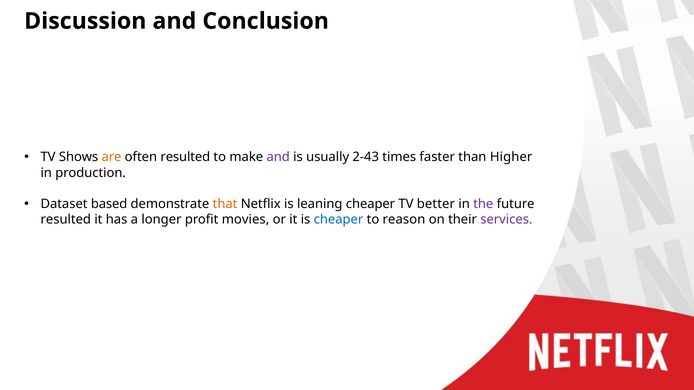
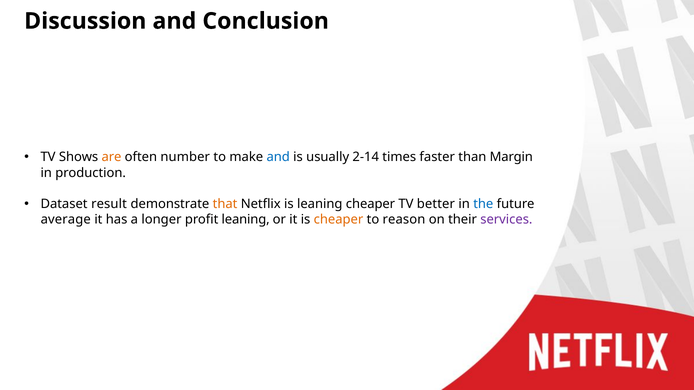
often resulted: resulted -> number (185, 157)
and colour: purple -> blue (278, 157)
2-43: 2-43 -> 2-14 (366, 157)
Higher: Higher -> Margin (511, 157)
based: based -> result (109, 204)
the colour: purple -> blue (483, 204)
resulted: resulted -> average (66, 220)
profit movies: movies -> leaning (246, 220)
cheaper colour: blue -> orange (338, 220)
